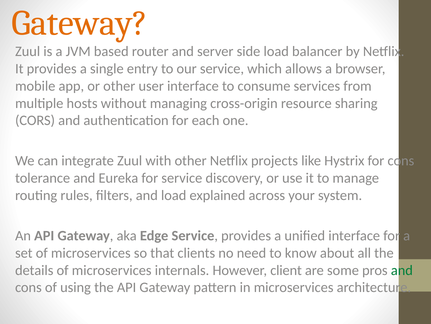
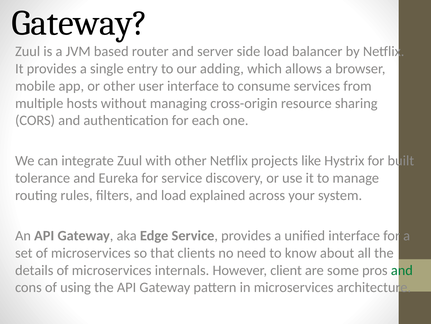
Gateway colour: orange -> black (79, 23)
our service: service -> adding (222, 69)
for cons: cons -> built (401, 160)
